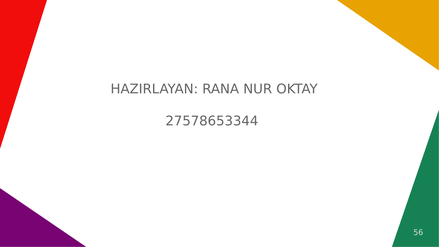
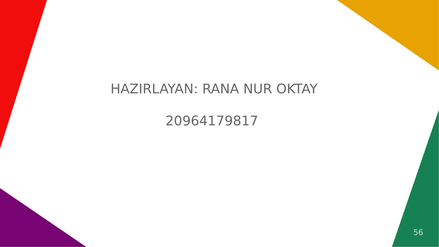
27578653344: 27578653344 -> 20964179817 (212, 121)
